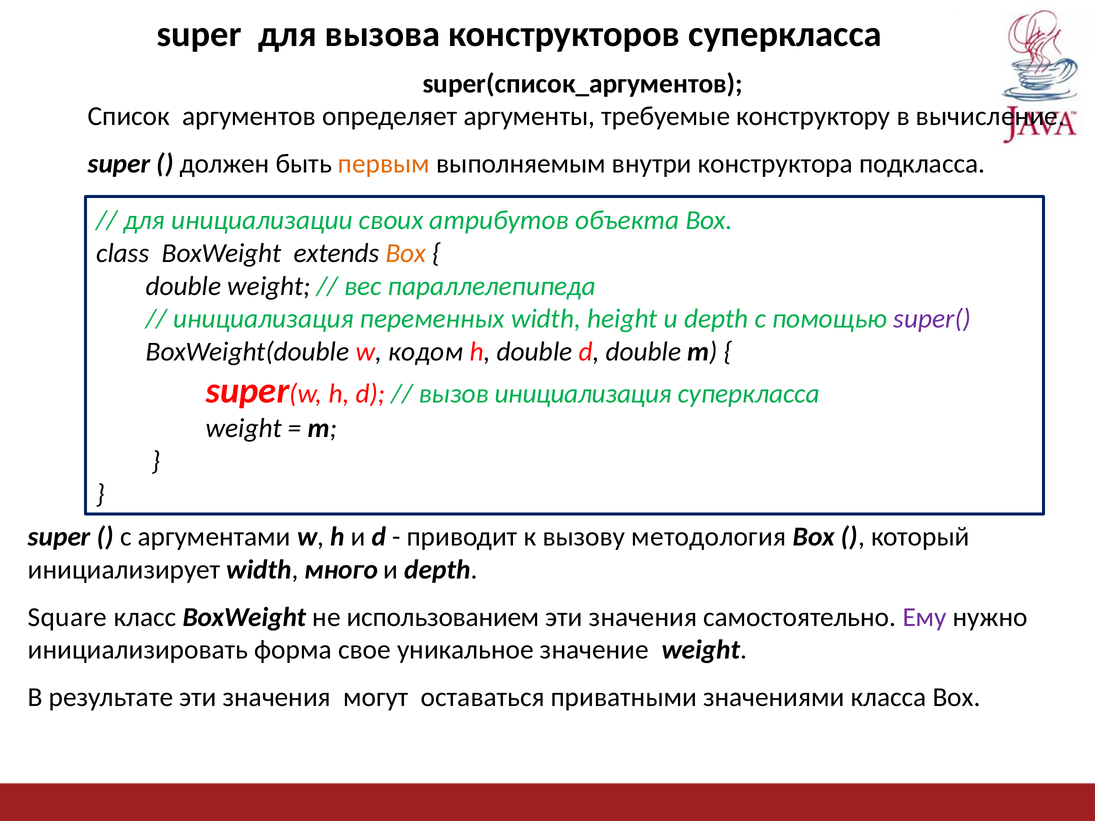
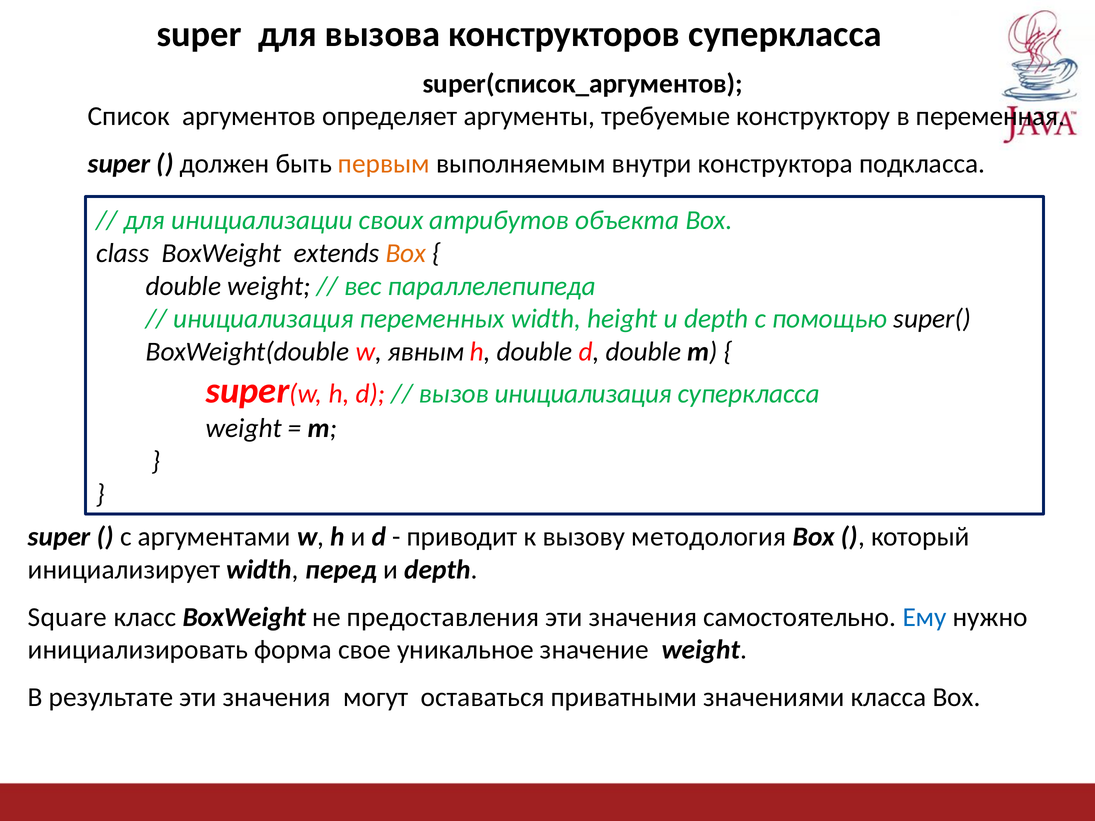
вычисление: вычисление -> переменная (991, 116)
super( colour: purple -> black (932, 319)
кодом: кодом -> явным (426, 352)
много: много -> перед (341, 570)
использованием: использованием -> предоставления (443, 617)
Ему colour: purple -> blue (925, 617)
